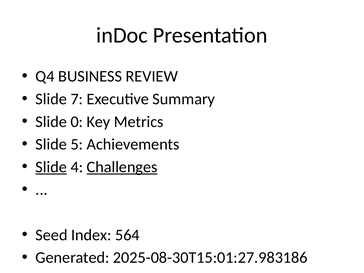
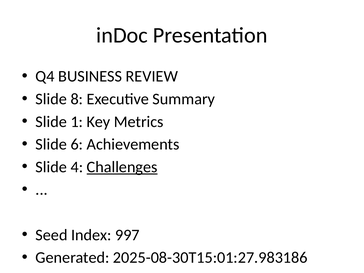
7: 7 -> 8 (77, 99)
0: 0 -> 1 (77, 122)
5: 5 -> 6 (77, 144)
Slide underline: present -> none (51, 167)
564: 564 -> 997 (127, 235)
